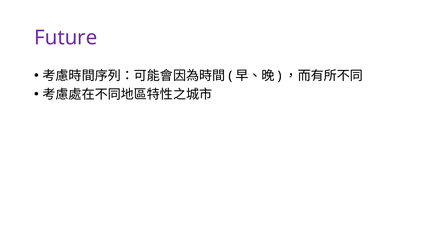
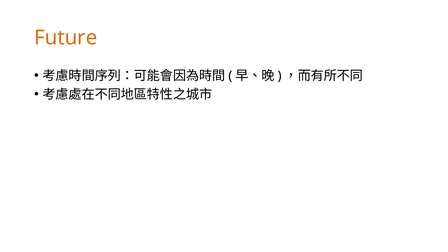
Future colour: purple -> orange (66, 38)
